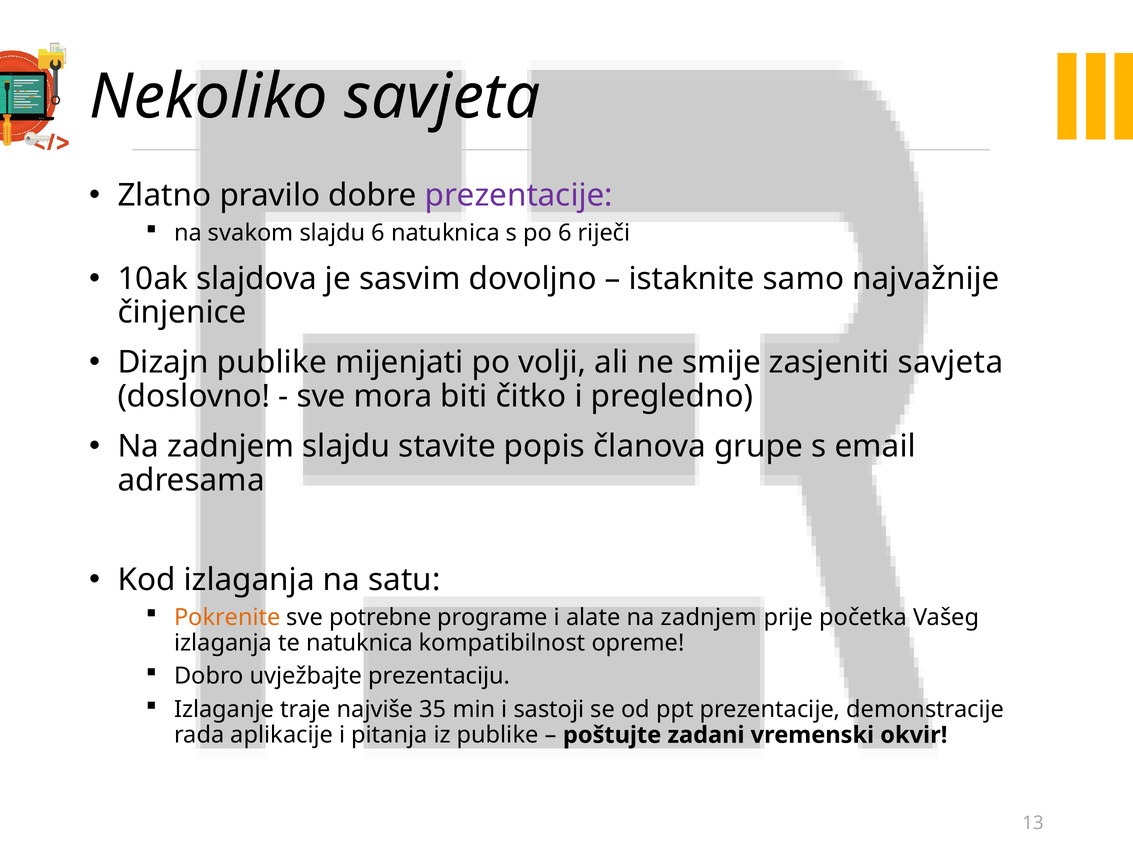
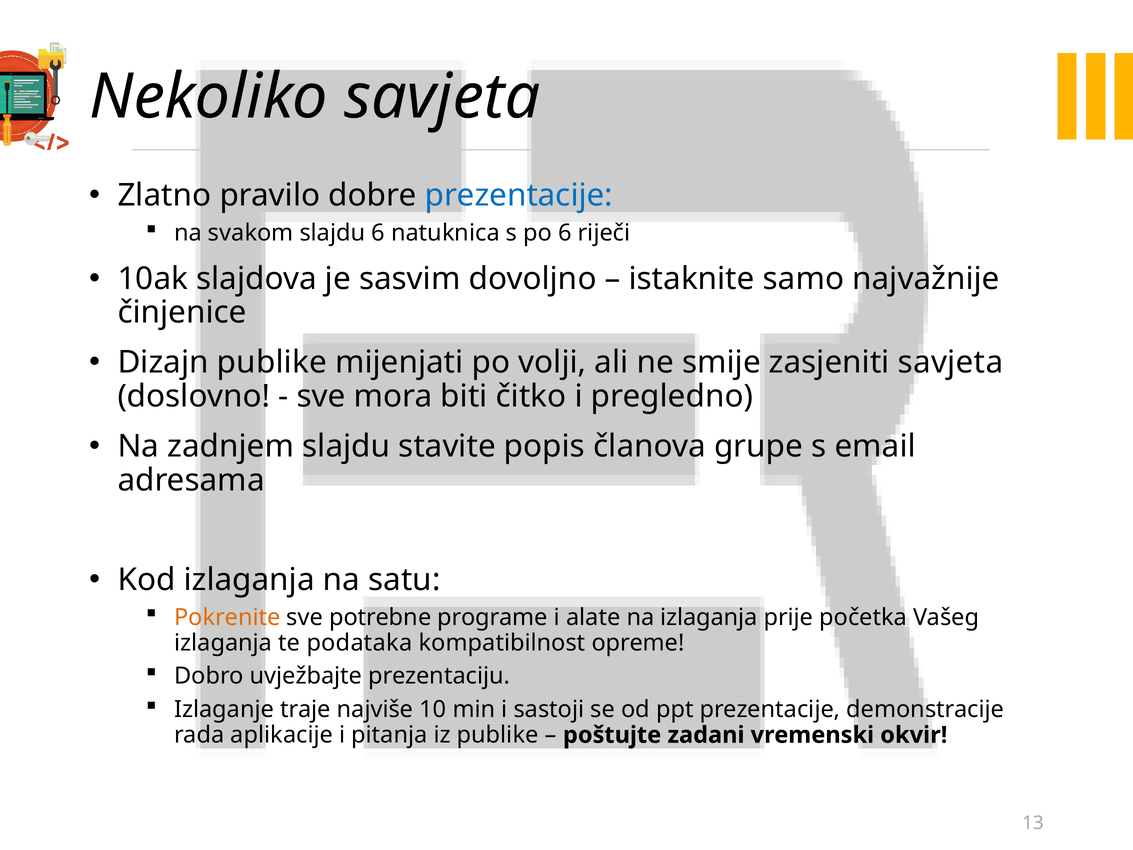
prezentacije colour: purple -> blue (519, 195)
alate na zadnjem: zadnjem -> izlaganja (709, 617)
te natuknica: natuknica -> podataka (359, 643)
35: 35 -> 10 (433, 709)
